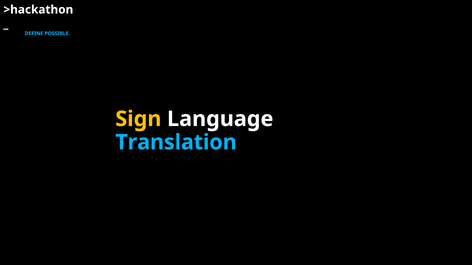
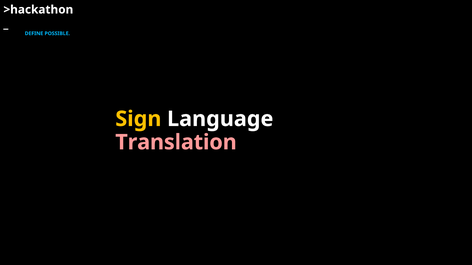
Translation colour: light blue -> pink (176, 143)
